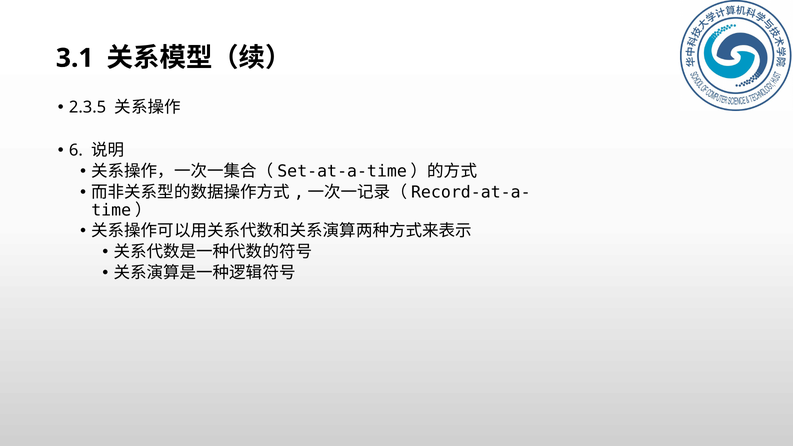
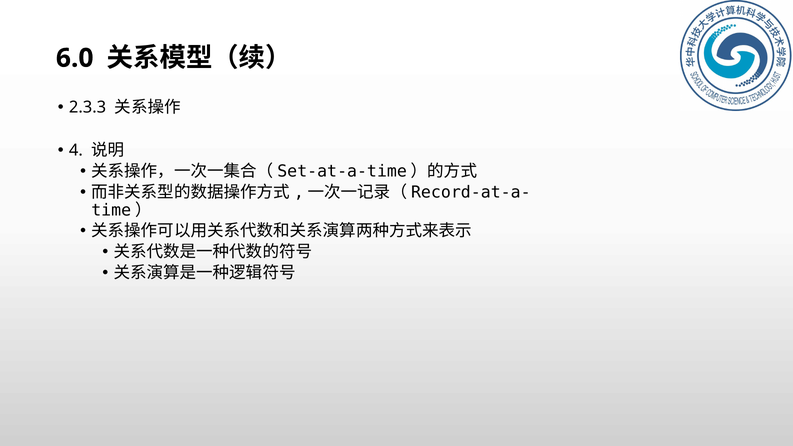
3.1: 3.1 -> 6.0 (75, 58)
2.3.5: 2.3.5 -> 2.3.3 (88, 107)
6: 6 -> 4 (76, 150)
